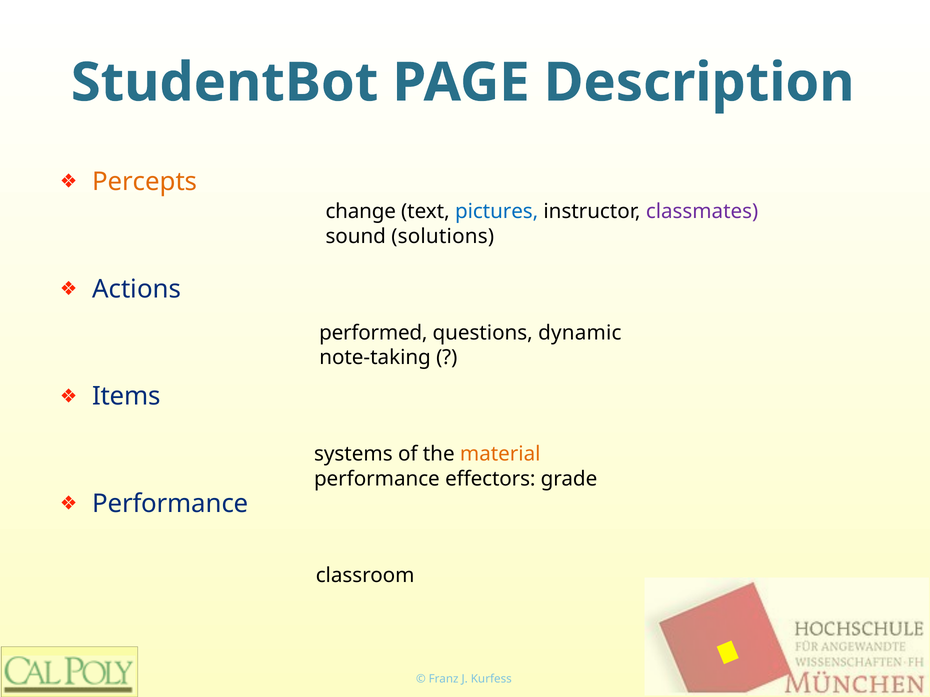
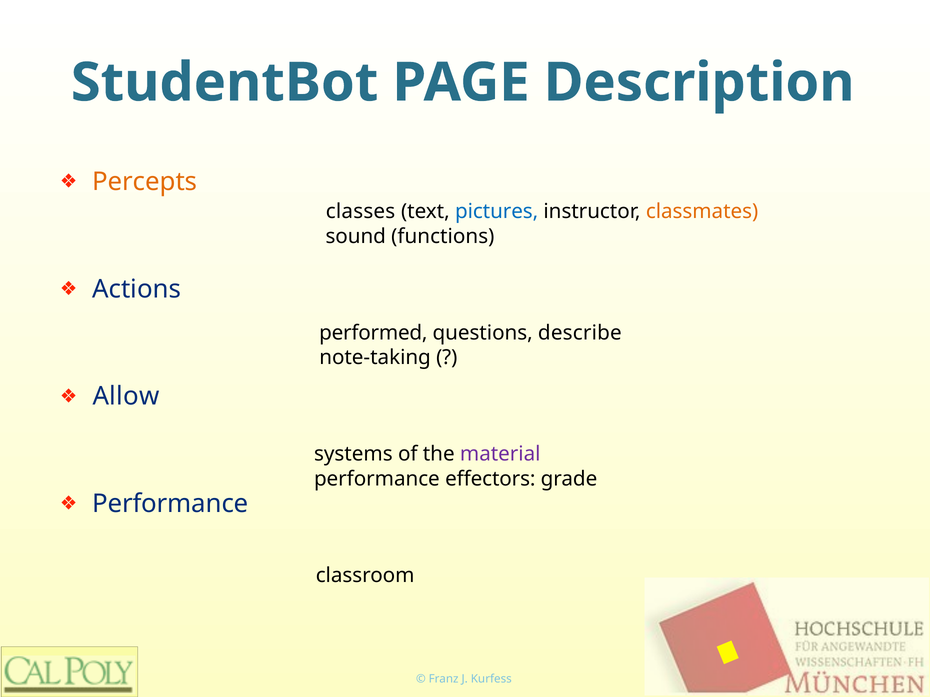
change: change -> classes (361, 212)
classmates colour: purple -> orange (702, 212)
solutions: solutions -> functions (443, 236)
dynamic: dynamic -> describe (580, 333)
Items: Items -> Allow (126, 397)
material colour: orange -> purple (500, 454)
